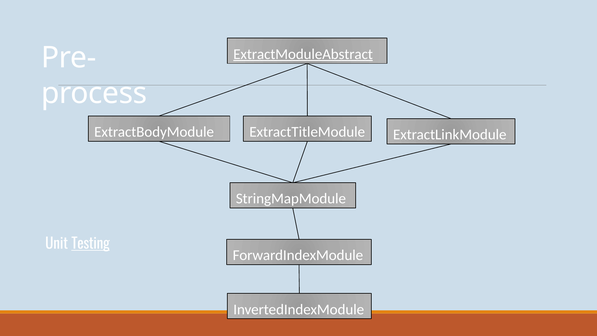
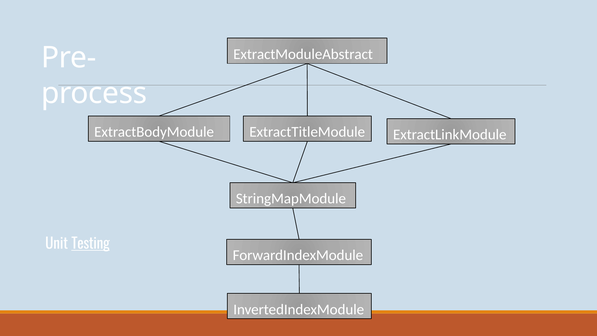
ExtractModuleAbstract underline: present -> none (303, 54)
